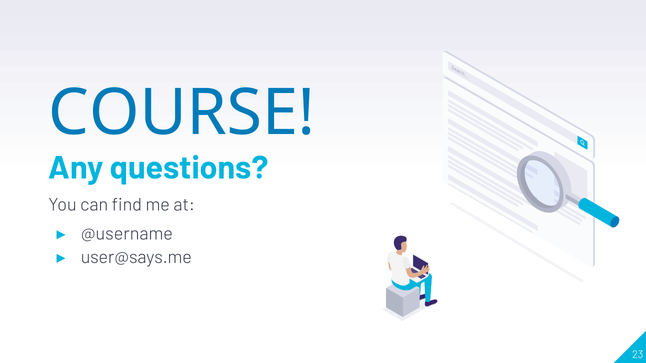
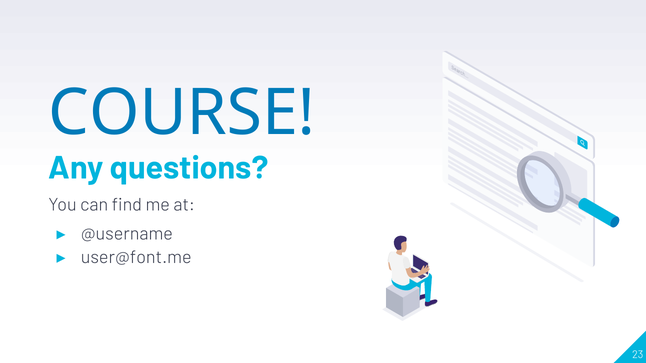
user@says.me: user@says.me -> user@font.me (136, 258)
